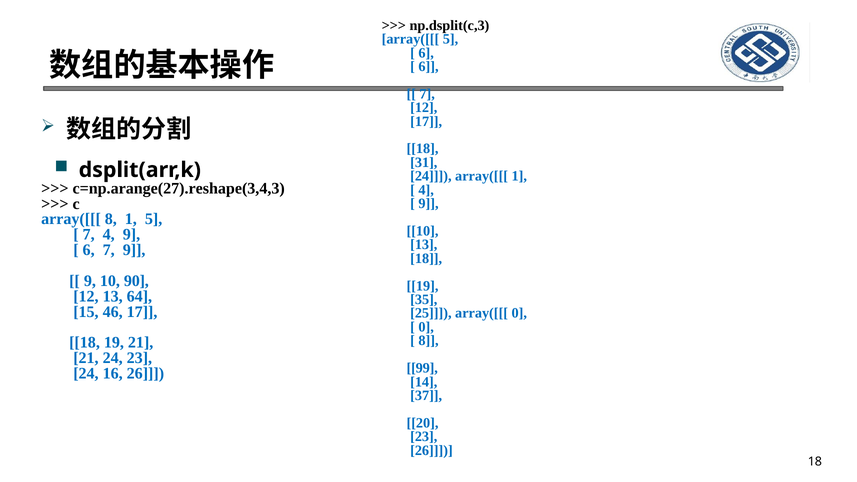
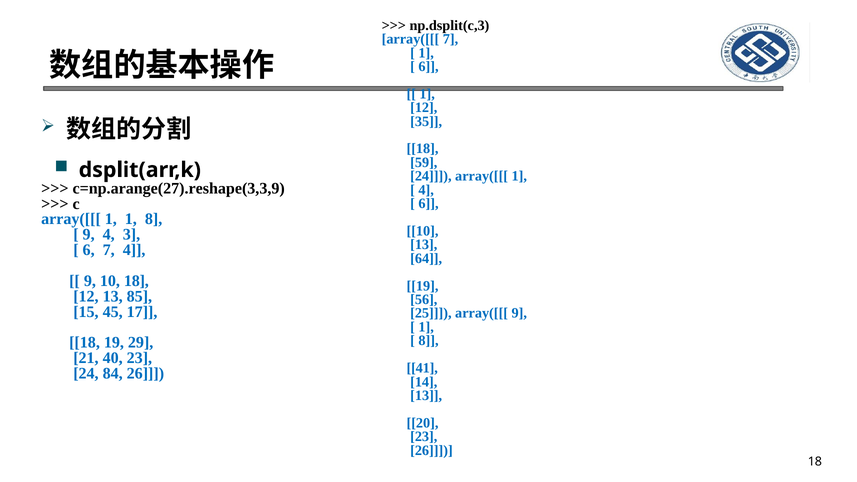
array([[[ 5: 5 -> 7 (451, 39)
6: 6 -> 1 (426, 53)
7: 7 -> 1 (427, 94)
17: 17 -> 35 (426, 121)
31: 31 -> 59 (424, 163)
c=np.arange(27).reshape(3,4,3: c=np.arange(27).reshape(3,4,3 -> c=np.arange(27).reshape(3,3,9 (179, 188)
9: 9 -> 6 (429, 204)
8: 8 -> 1 (111, 219)
1 5: 5 -> 8 (154, 219)
7: 7 -> 9 (89, 235)
4 9: 9 -> 3 (131, 235)
7 9: 9 -> 4 (134, 250)
18: 18 -> 64 (426, 258)
10 90: 90 -> 18 (136, 281)
64: 64 -> 85 (139, 296)
35: 35 -> 56 (424, 300)
46: 46 -> 45 (113, 312)
array([[[ 0: 0 -> 9 (519, 313)
0: 0 -> 1 (426, 327)
19 21: 21 -> 29 (141, 343)
21 24: 24 -> 40 (113, 358)
99: 99 -> 41 (422, 368)
16: 16 -> 84 (113, 373)
37: 37 -> 13 (426, 396)
